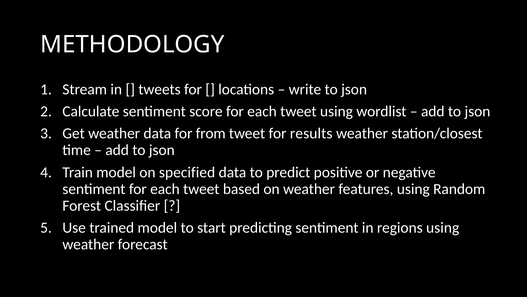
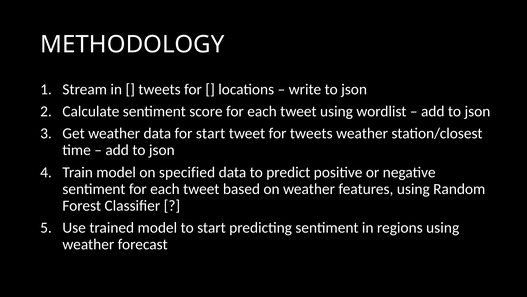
for from: from -> start (211, 133)
for results: results -> tweets (311, 133)
